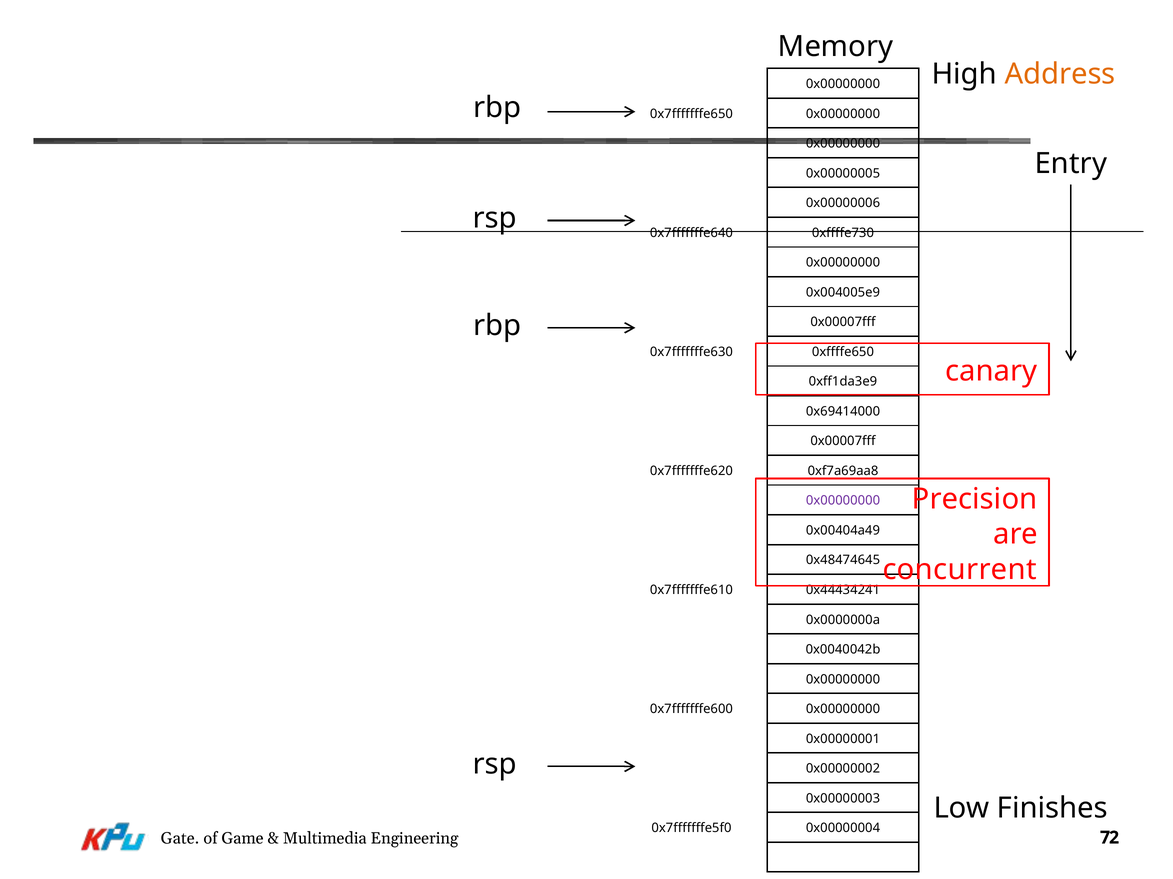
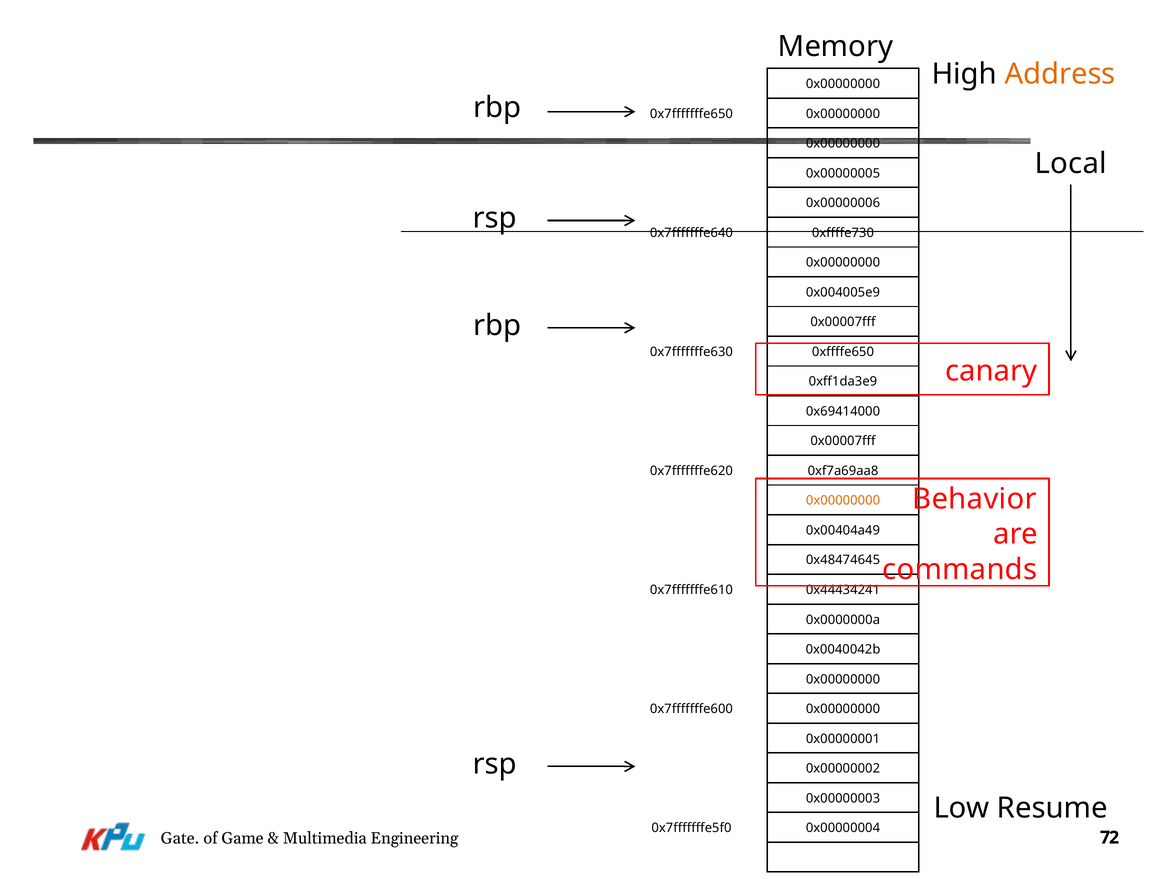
Entry: Entry -> Local (1071, 164)
Precision: Precision -> Behavior (974, 500)
0x00000000 colour: purple -> orange (843, 501)
concurrent: concurrent -> commands (960, 570)
Finishes: Finishes -> Resume (1052, 809)
